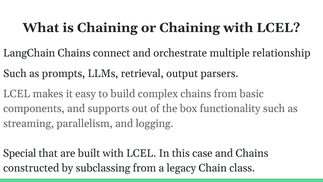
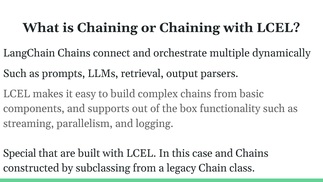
relationship: relationship -> dynamically (281, 53)
